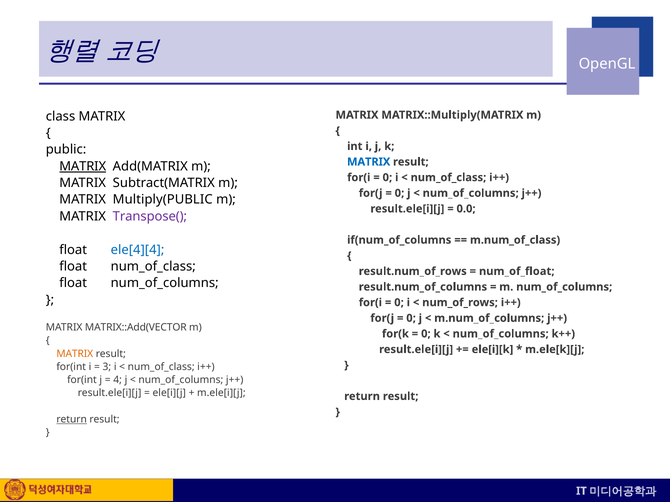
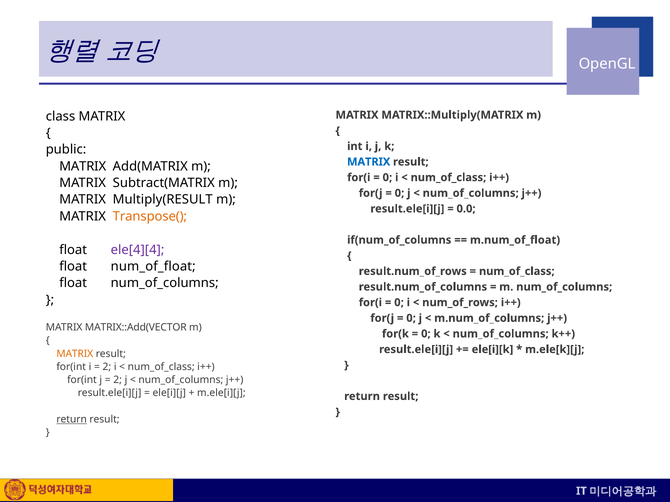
MATRIX underline: present -> none (83, 166)
Multiply(PUBLIC: Multiply(PUBLIC -> Multiply(RESULT (163, 200)
Transpose( colour: purple -> orange (150, 217)
m.num_of_class: m.num_of_class -> m.num_of_float (515, 240)
ele[4][4 colour: blue -> purple (138, 250)
float num_of_class: num_of_class -> num_of_float (153, 267)
num_of_float: num_of_float -> num_of_class (517, 272)
3: 3 -> 2 (107, 367)
4: 4 -> 2 (118, 380)
